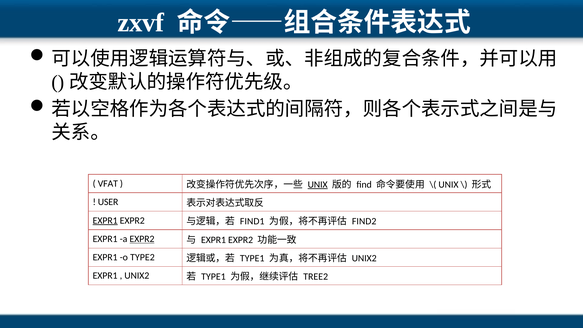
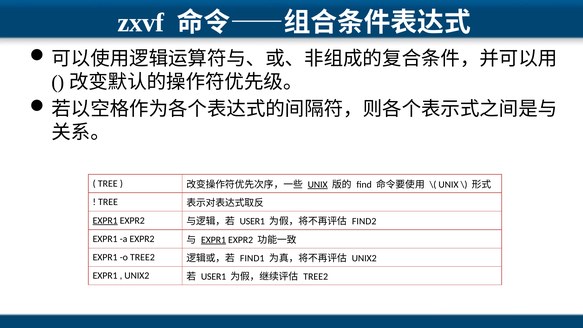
VFAT: VFAT -> TREE (108, 184)
USER: USER -> TREE (108, 202)
FIND1: FIND1 -> USER1 (252, 221)
EXPR2 underline: present -> none (142, 239)
EXPR1 underline: none -> present (213, 240)
o TYPE2: TYPE2 -> TREE2 (142, 257)
TYPE1: TYPE1 -> FIND1 (252, 258)
TYPE1: TYPE1 -> USER1 (214, 277)
